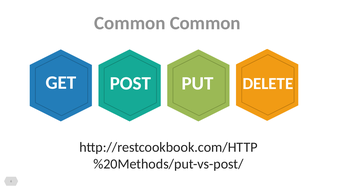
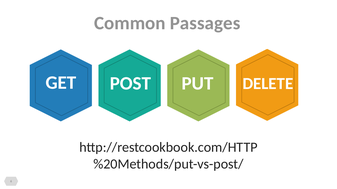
Common Common: Common -> Passages (205, 23)
